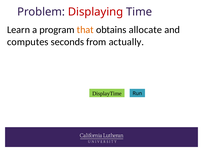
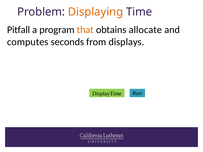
Displaying colour: red -> orange (96, 12)
Learn: Learn -> Pitfall (19, 30)
actually: actually -> displays (126, 42)
